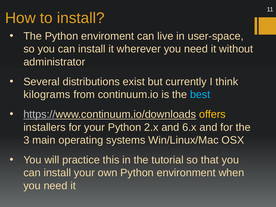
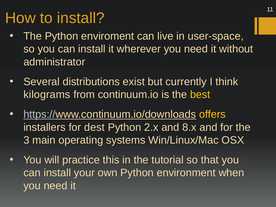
best colour: light blue -> yellow (200, 95)
for your: your -> dest (94, 127)
6.x: 6.x -> 8.x (189, 127)
